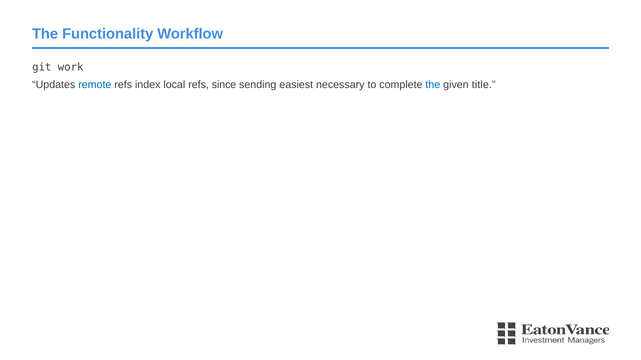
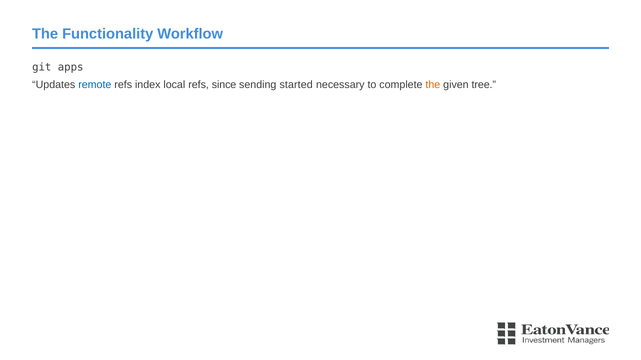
work: work -> apps (71, 67)
easiest: easiest -> started (296, 85)
the colour: blue -> orange (433, 85)
title: title -> tree (484, 85)
